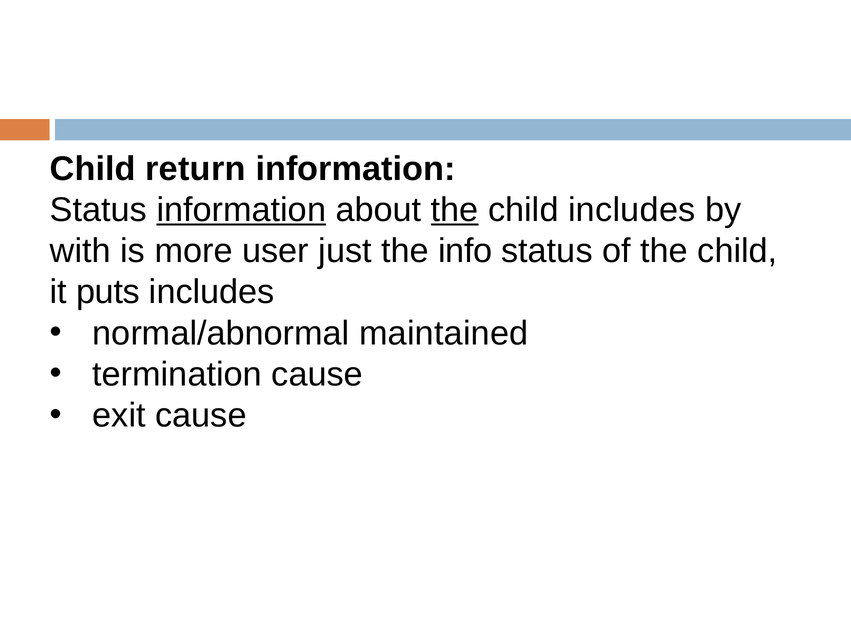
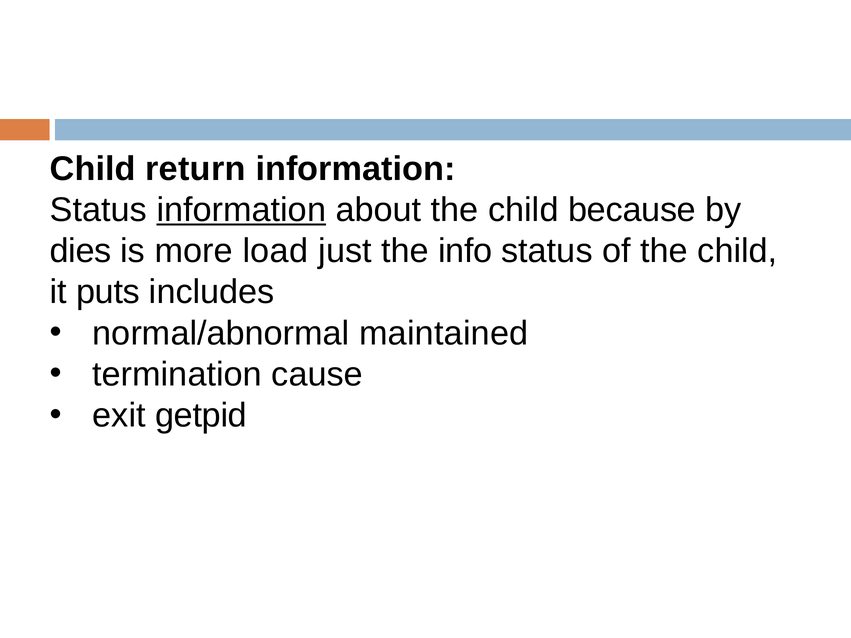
the underline: present -> none (455, 210)
child includes: includes -> because (632, 210)
with: with -> dies (81, 251)
user: user -> load (275, 251)
exit cause: cause -> getpid (201, 416)
